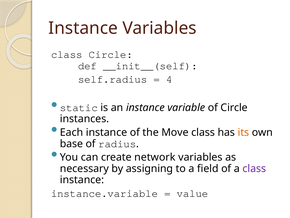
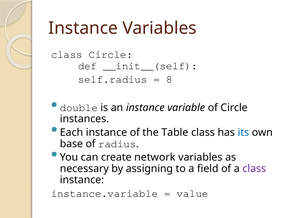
4: 4 -> 8 (169, 79)
static: static -> double (79, 107)
Move: Move -> Table (175, 132)
its colour: orange -> blue (243, 132)
